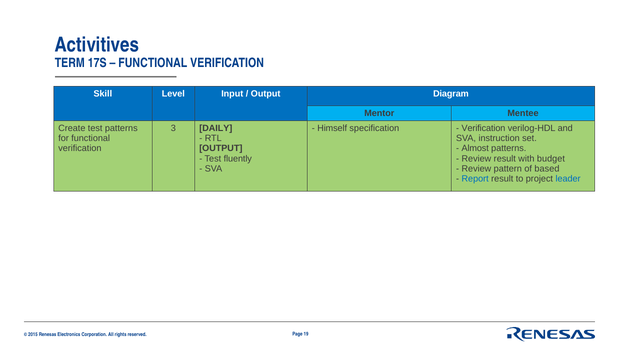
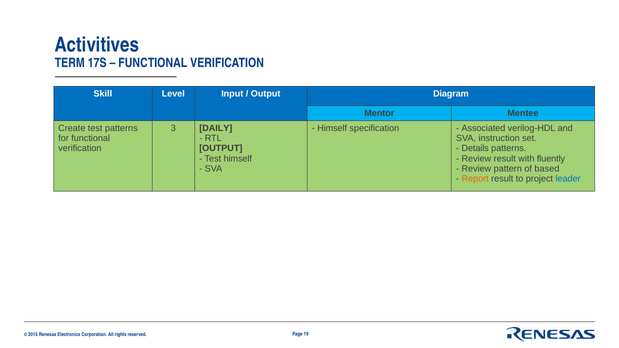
Verification: Verification -> Associated (483, 128)
Almost: Almost -> Details (475, 149)
Test fluently: fluently -> himself (238, 159)
budget: budget -> fluently (551, 159)
Report colour: blue -> orange (475, 179)
